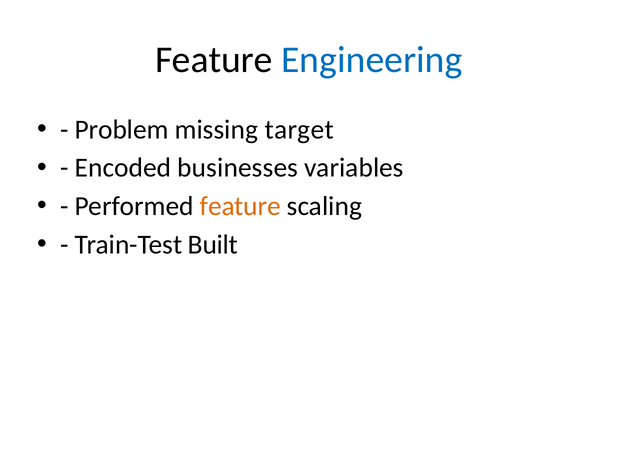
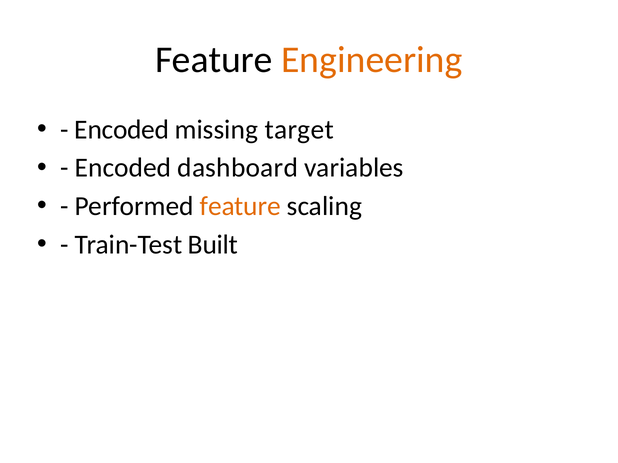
Engineering colour: blue -> orange (372, 60)
Problem: Problem -> Encoded (122, 130)
businesses: businesses -> dashboard (238, 168)
